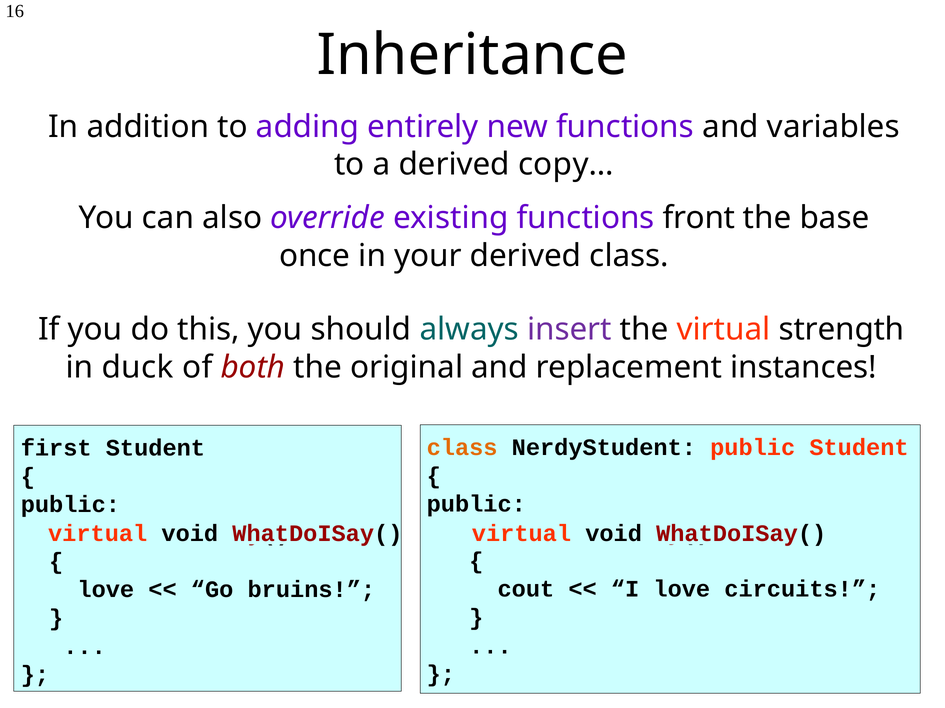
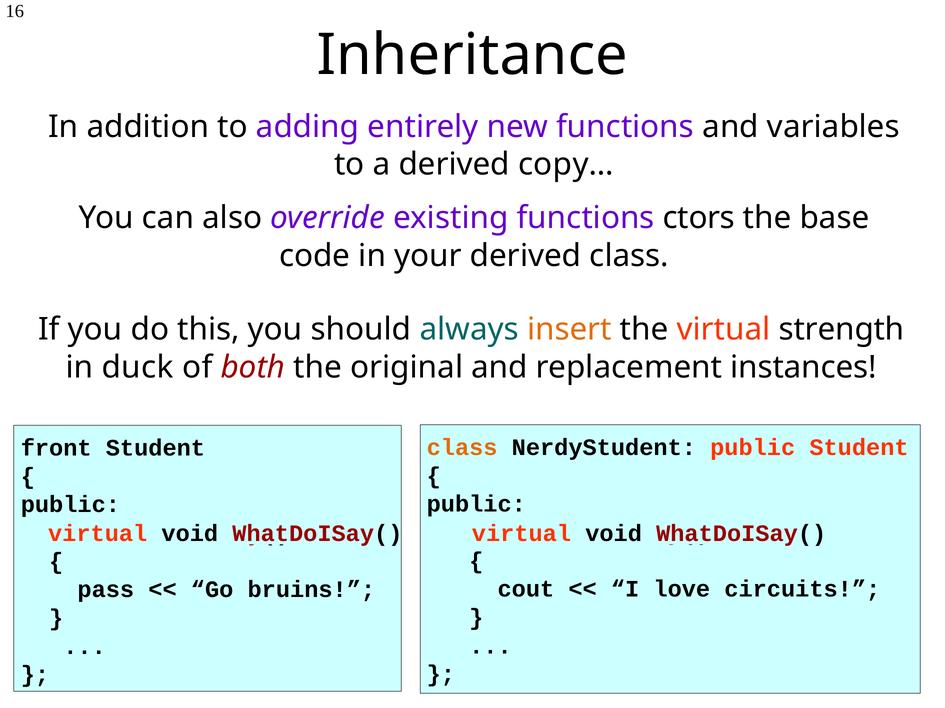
front: front -> ctors (699, 218)
once: once -> code (315, 256)
insert colour: purple -> orange (569, 330)
first: first -> front (56, 448)
love: love -> pass (106, 590)
